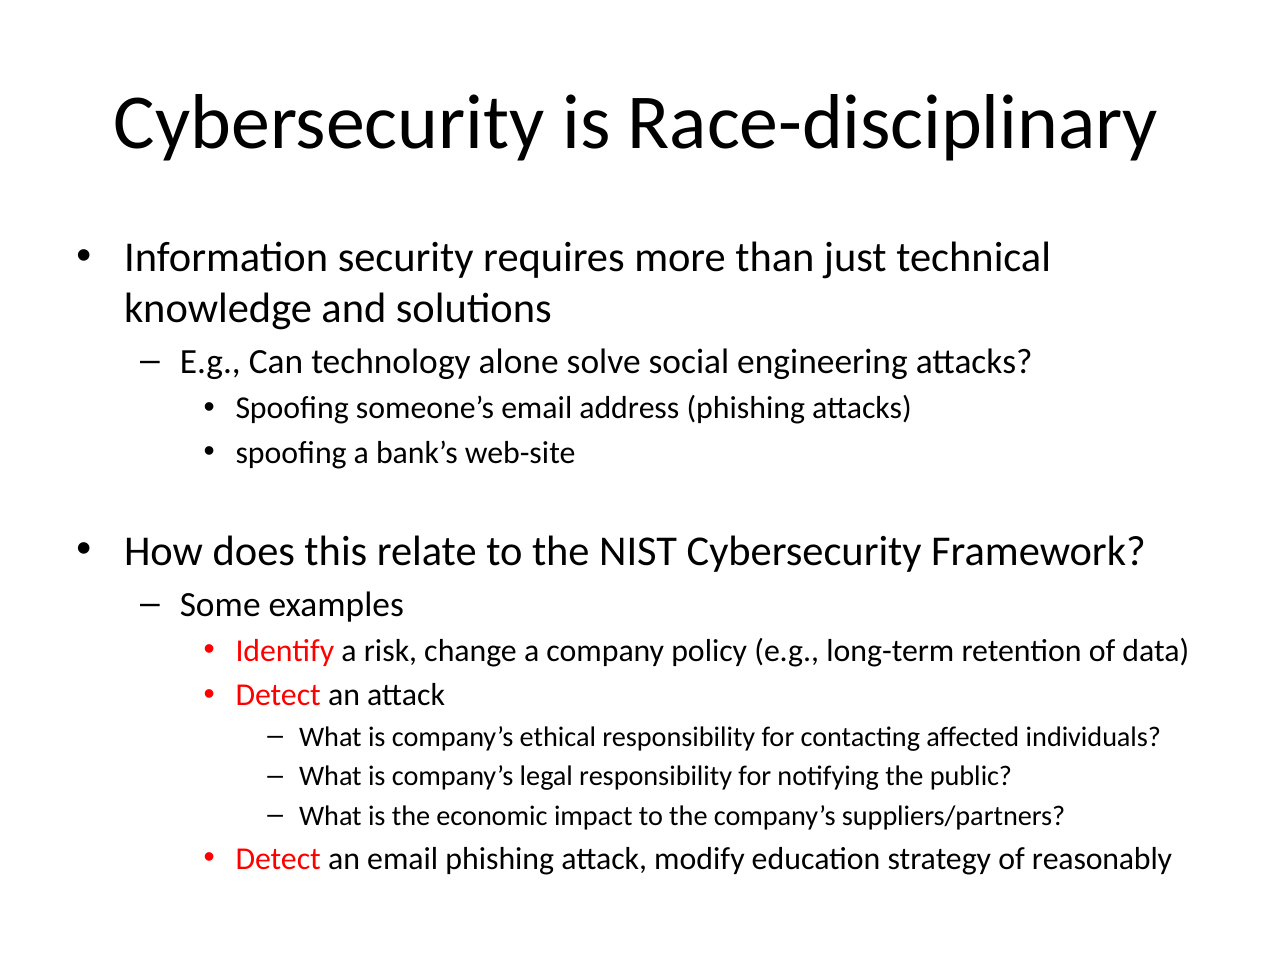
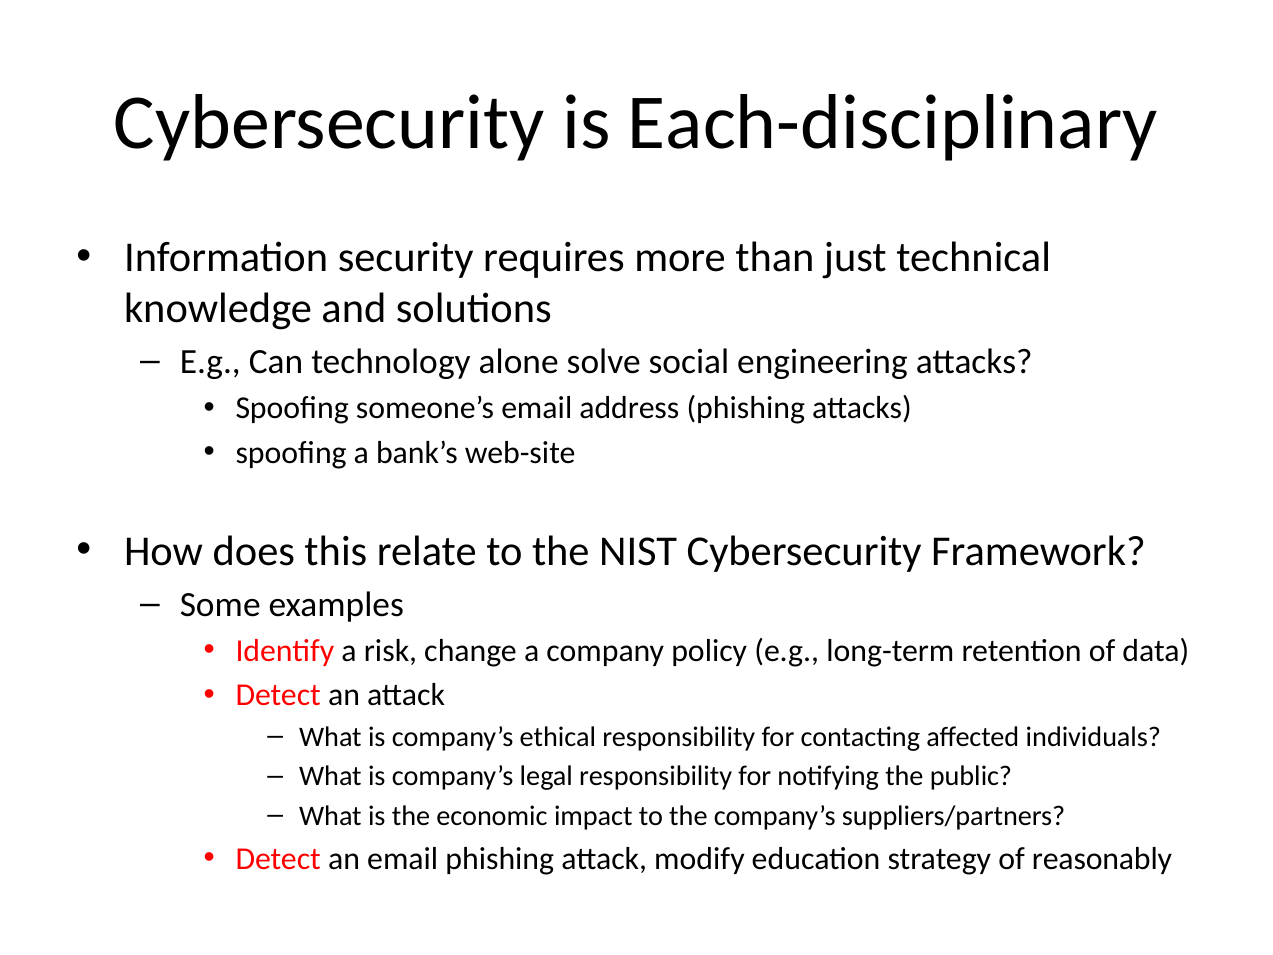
Race-disciplinary: Race-disciplinary -> Each-disciplinary (893, 123)
